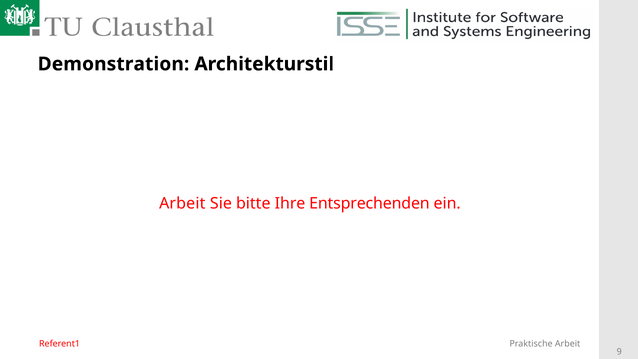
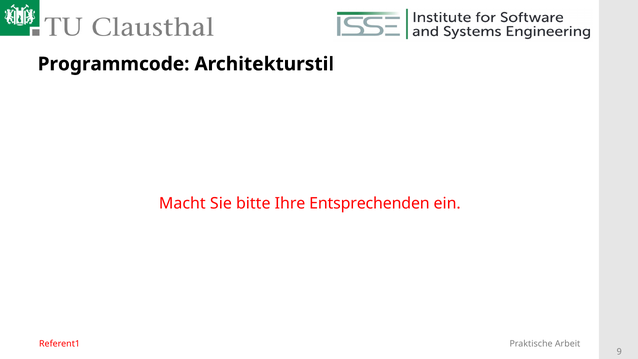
Demonstration: Demonstration -> Programmcode (114, 64)
Arbeit: Arbeit -> Macht (182, 203)
